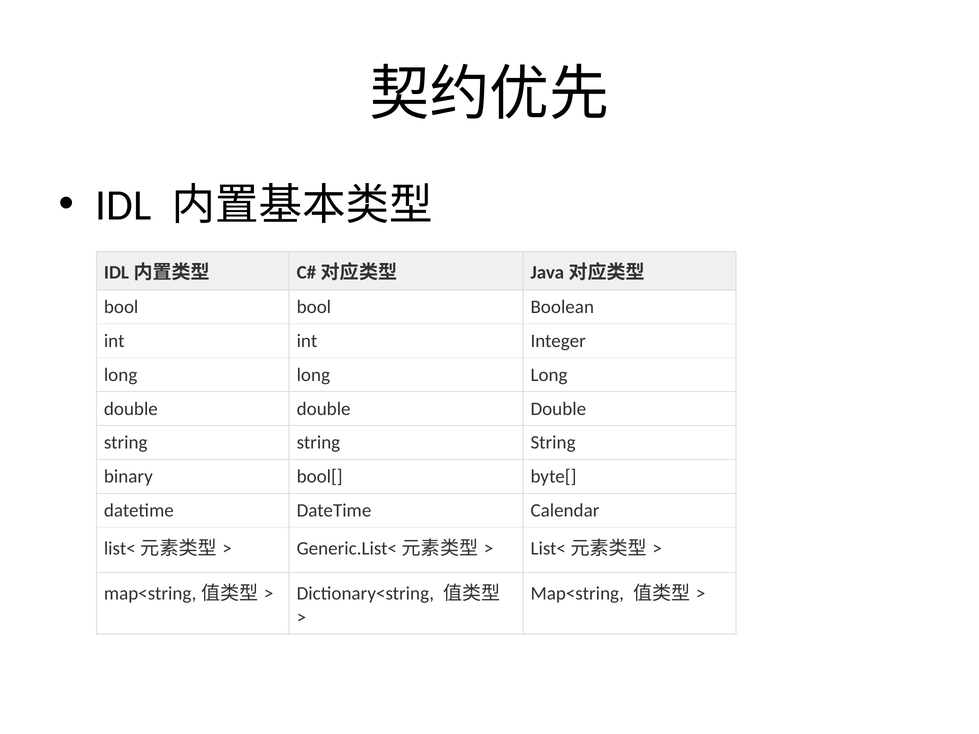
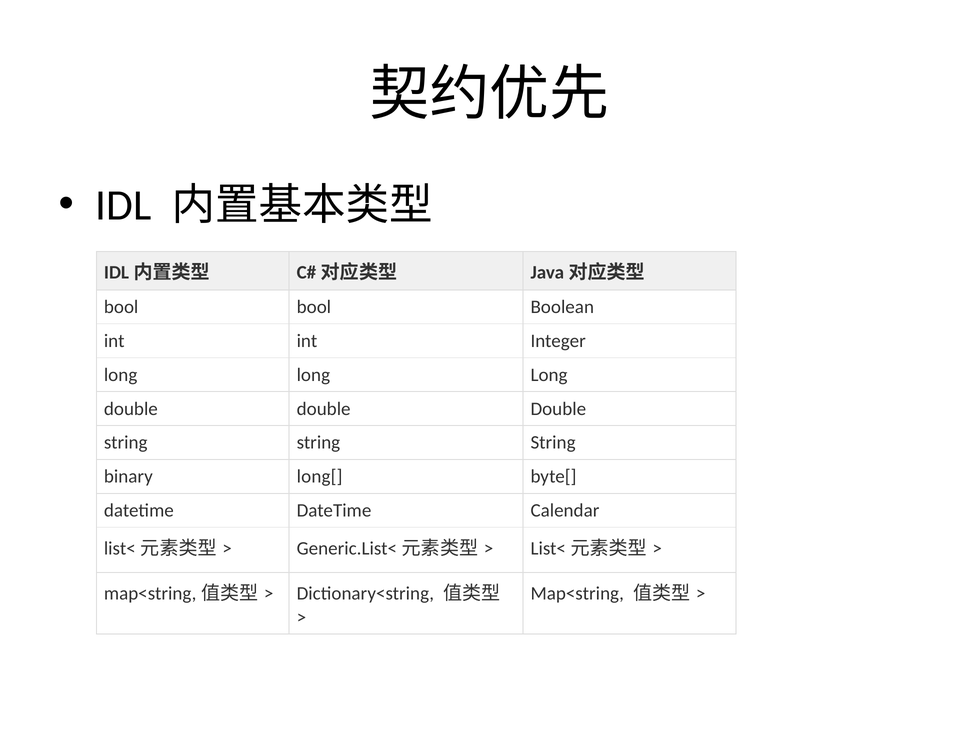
bool[: bool[ -> long[ (320, 477)
